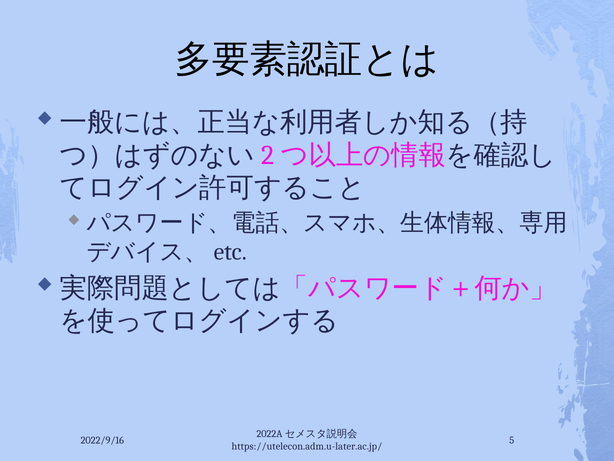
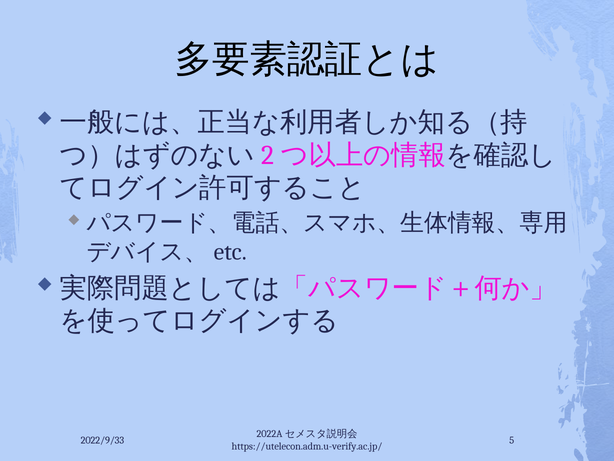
2022/9/16: 2022/9/16 -> 2022/9/33 (102, 440)
https://utelecon.adm.u-later.ac.jp/: https://utelecon.adm.u-later.ac.jp/ -> https://utelecon.adm.u-verify.ac.jp/ (307, 446)
